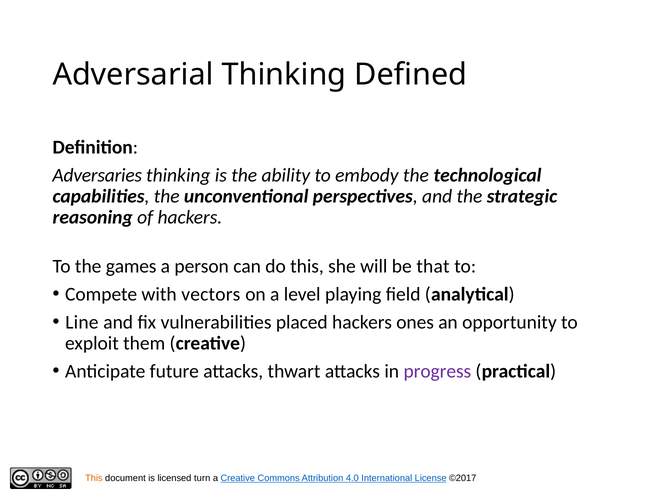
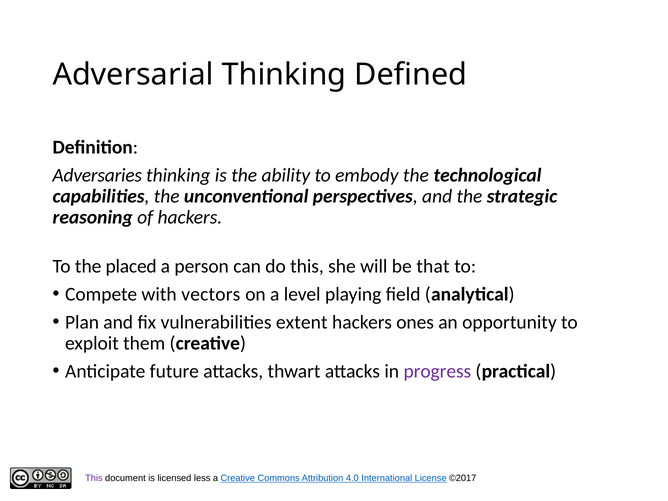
games: games -> placed (131, 266)
Line: Line -> Plan (82, 322)
placed: placed -> extent (302, 322)
This colour: orange -> purple (94, 478)
turn: turn -> less (202, 478)
